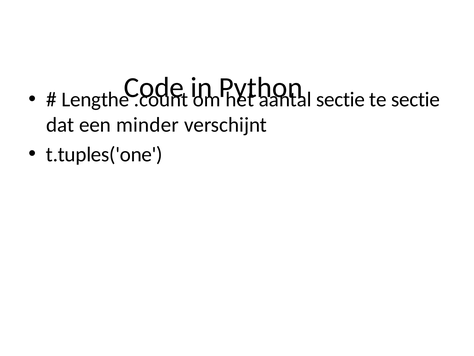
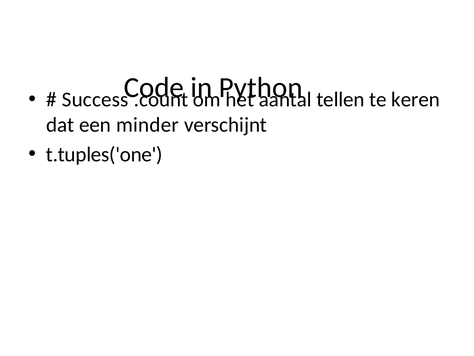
Lengthe: Lengthe -> Success (95, 99)
sectie: sectie -> tellen (340, 99)
te sectie: sectie -> keren (416, 99)
